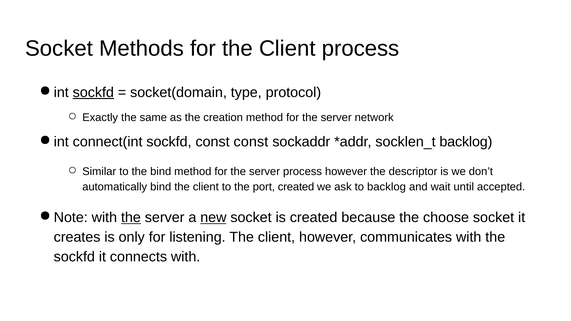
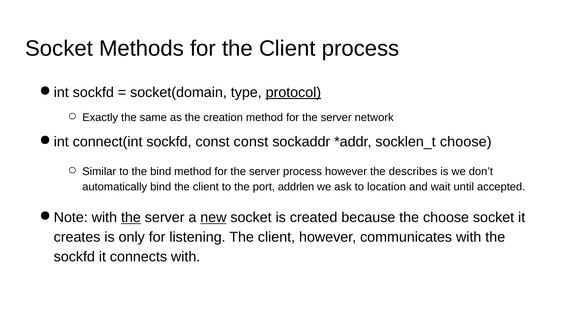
sockfd underline: present -> none (93, 92)
protocol underline: none -> present (293, 92)
socklen_t backlog: backlog -> choose (466, 142)
descriptor: descriptor -> describes (413, 172)
port created: created -> addrlen (296, 187)
to backlog: backlog -> location (387, 187)
